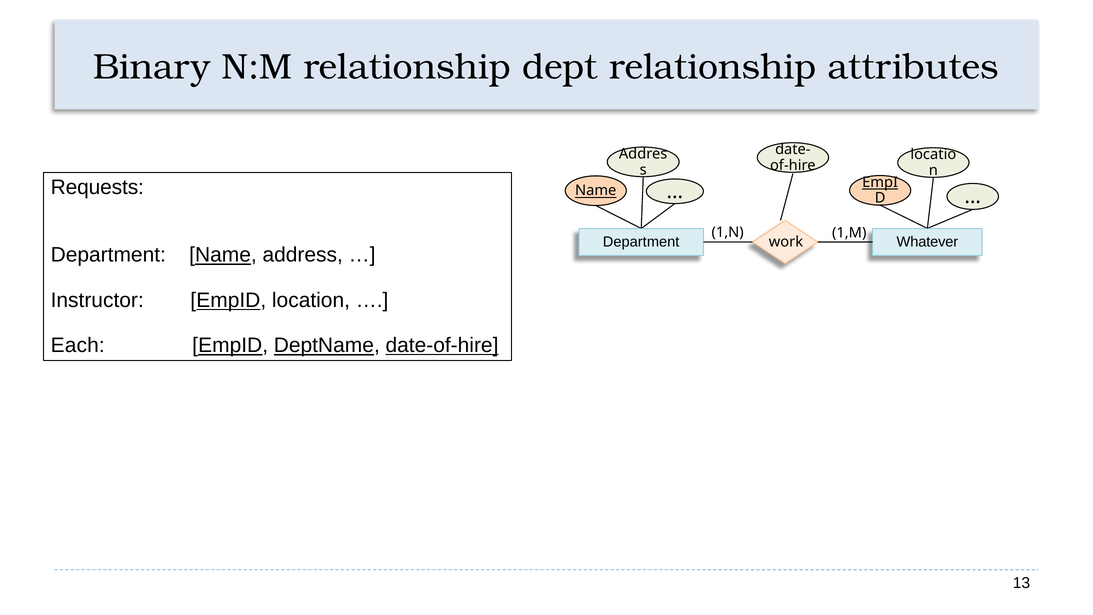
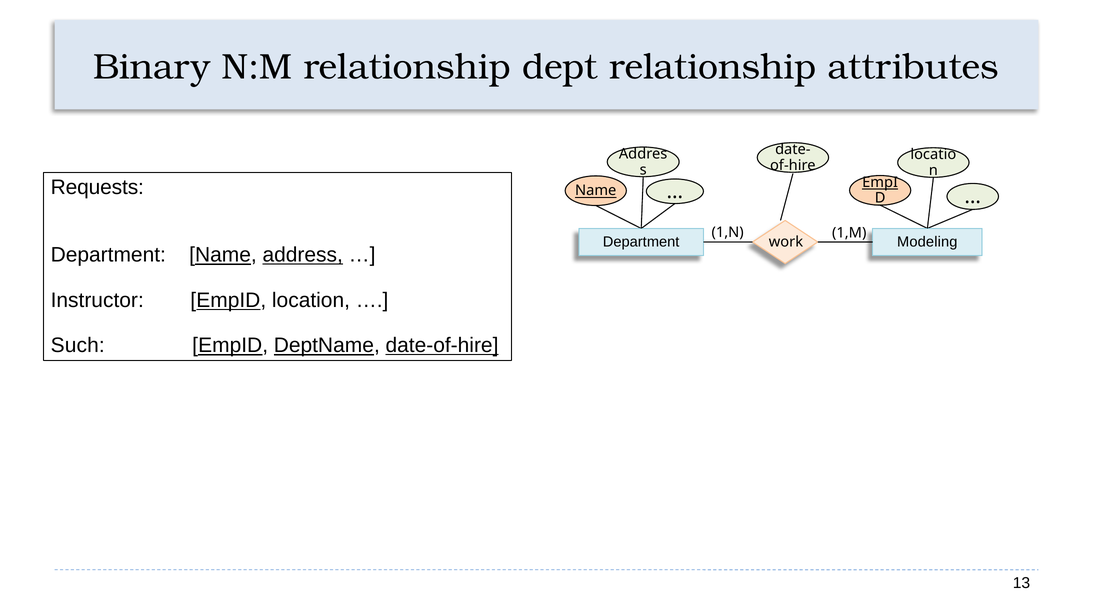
Whatever: Whatever -> Modeling (927, 242)
address underline: none -> present (303, 255)
Each: Each -> Such (78, 345)
